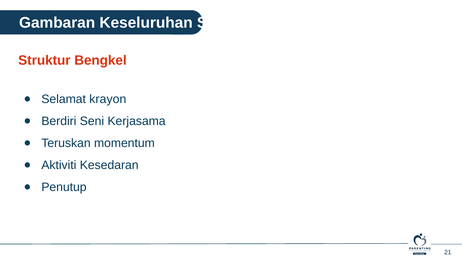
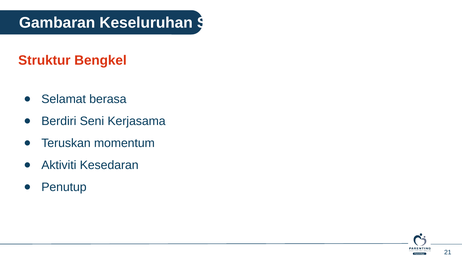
krayon: krayon -> berasa (108, 99)
